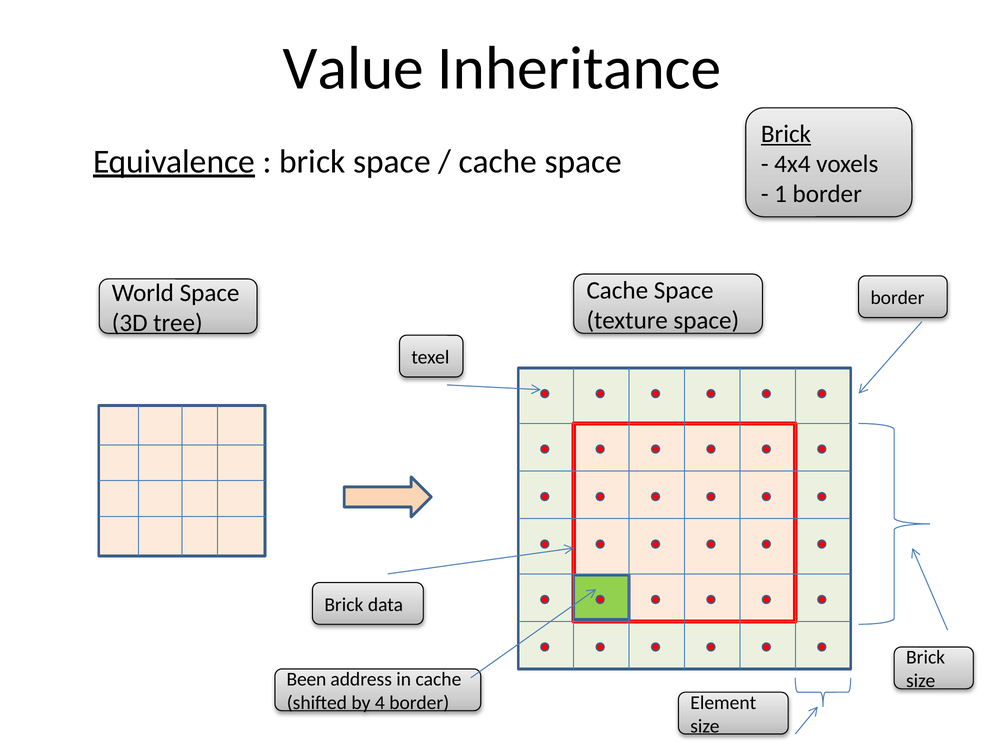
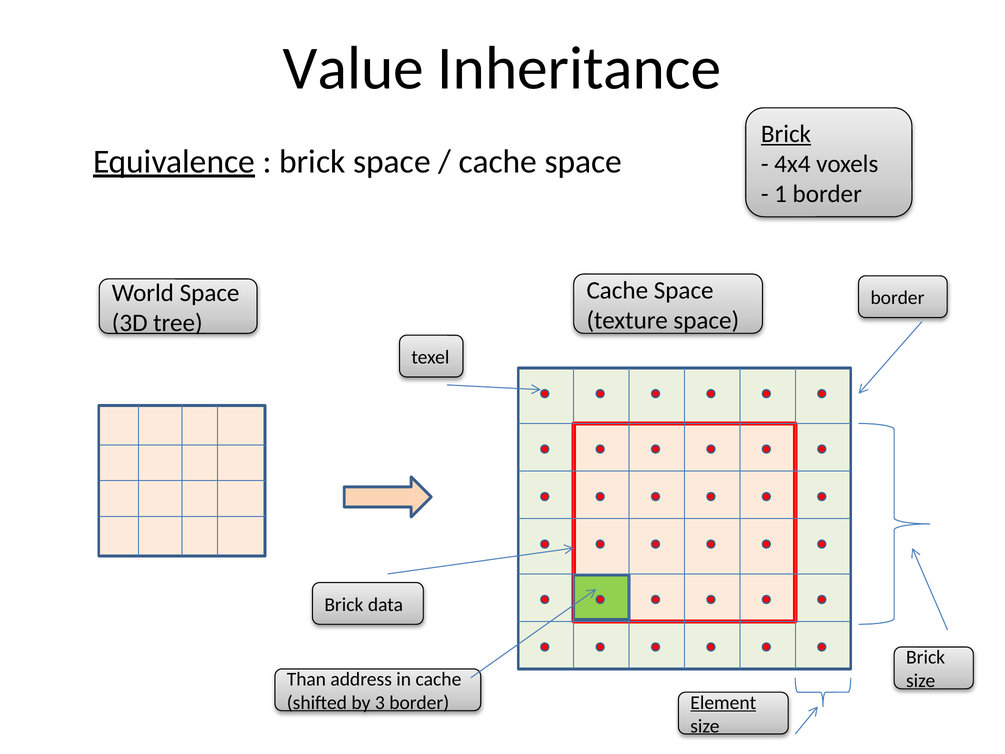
Been: Been -> Than (306, 679)
Element underline: none -> present (723, 702)
4: 4 -> 3 (380, 703)
